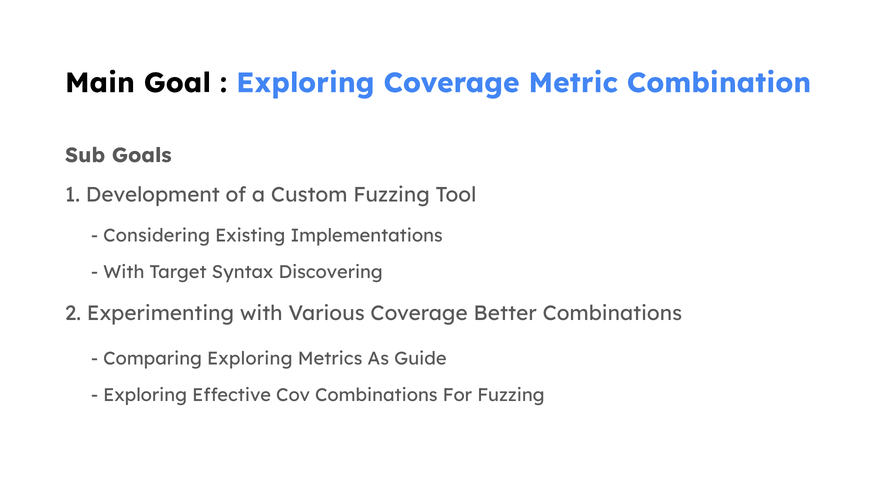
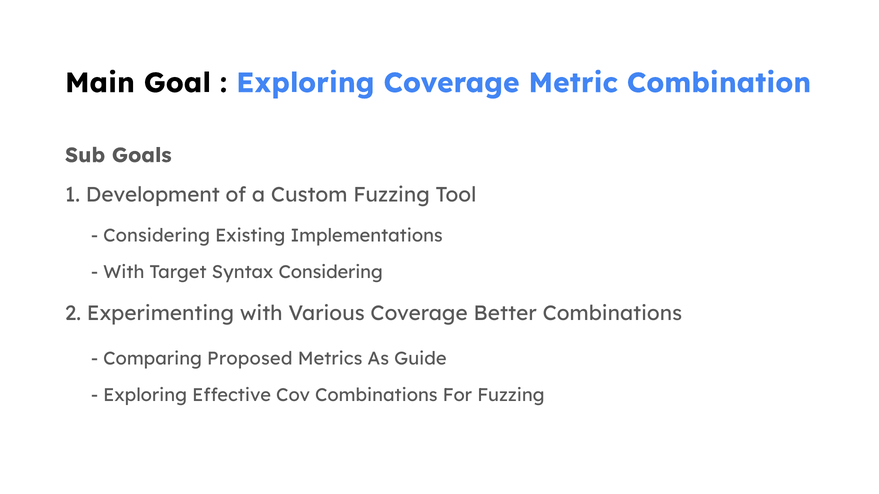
Syntax Discovering: Discovering -> Considering (331, 272)
Comparing Exploring: Exploring -> Proposed (250, 359)
